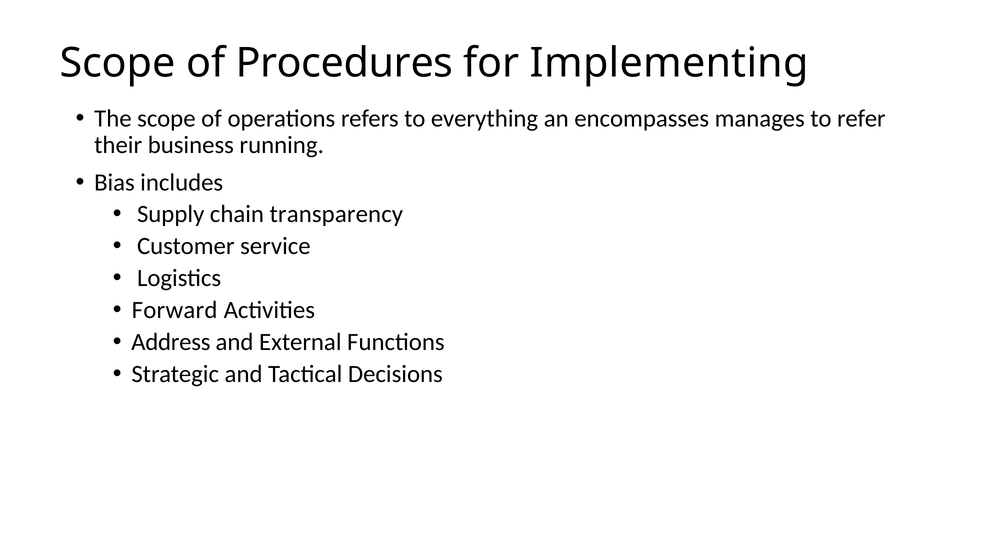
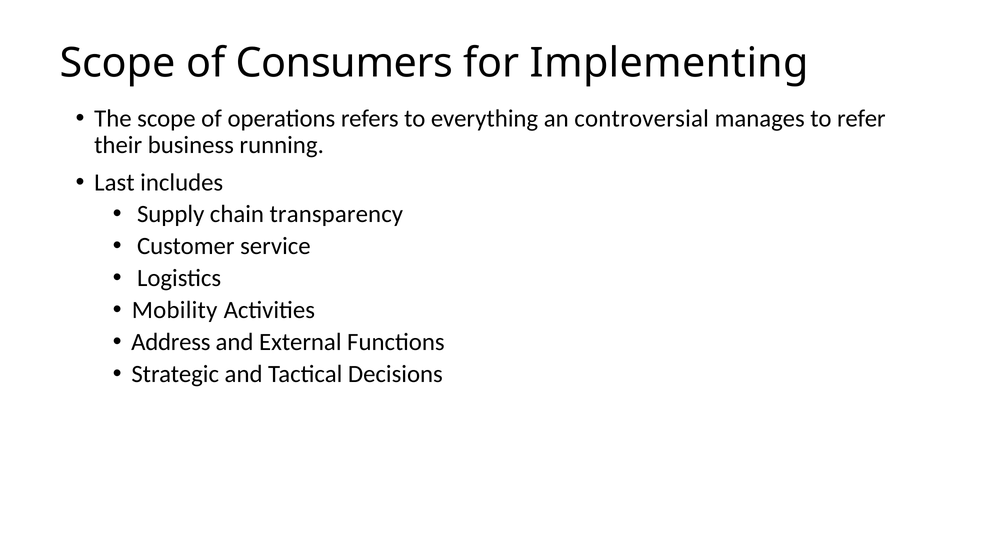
Procedures: Procedures -> Consumers (344, 63)
encompasses: encompasses -> controversial (642, 118)
Bias: Bias -> Last (114, 182)
Forward: Forward -> Mobility (175, 310)
